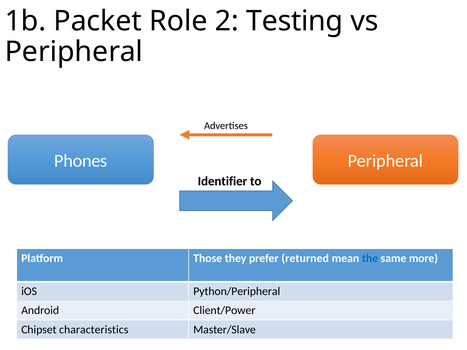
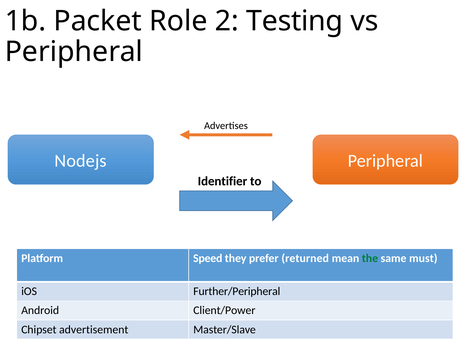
Phones: Phones -> Nodejs (81, 161)
Those: Those -> Speed (208, 258)
the colour: blue -> green (370, 258)
more: more -> must (423, 258)
Python/Peripheral: Python/Peripheral -> Further/Peripheral (237, 292)
characteristics: characteristics -> advertisement (94, 330)
